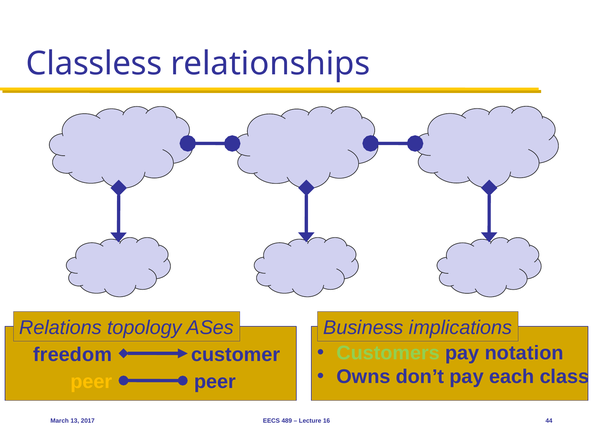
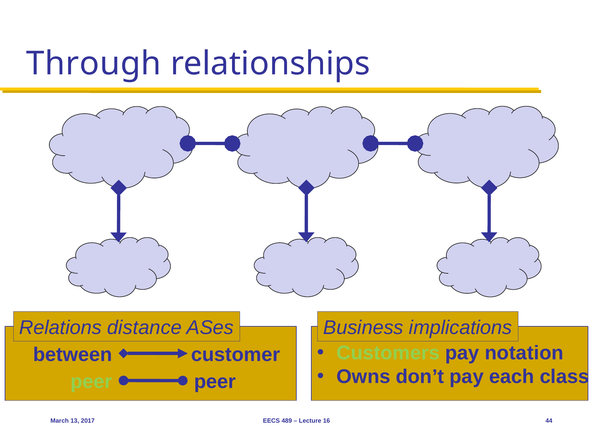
Classless: Classless -> Through (94, 64)
topology: topology -> distance (144, 327)
freedom: freedom -> between (73, 354)
peer colour: yellow -> light green (91, 382)
